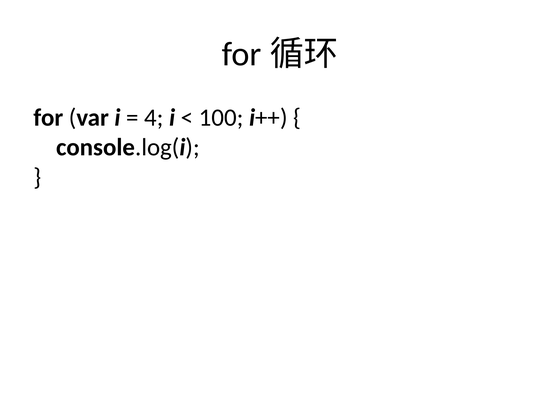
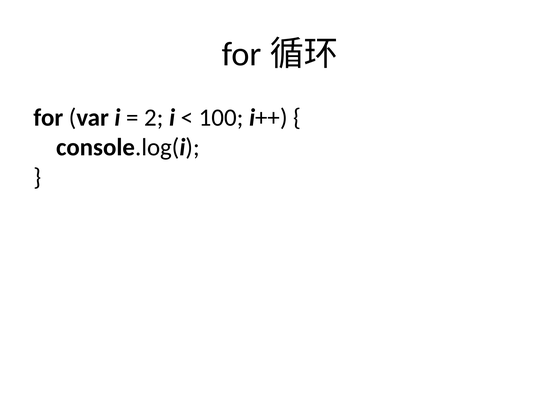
4: 4 -> 2 (154, 117)
